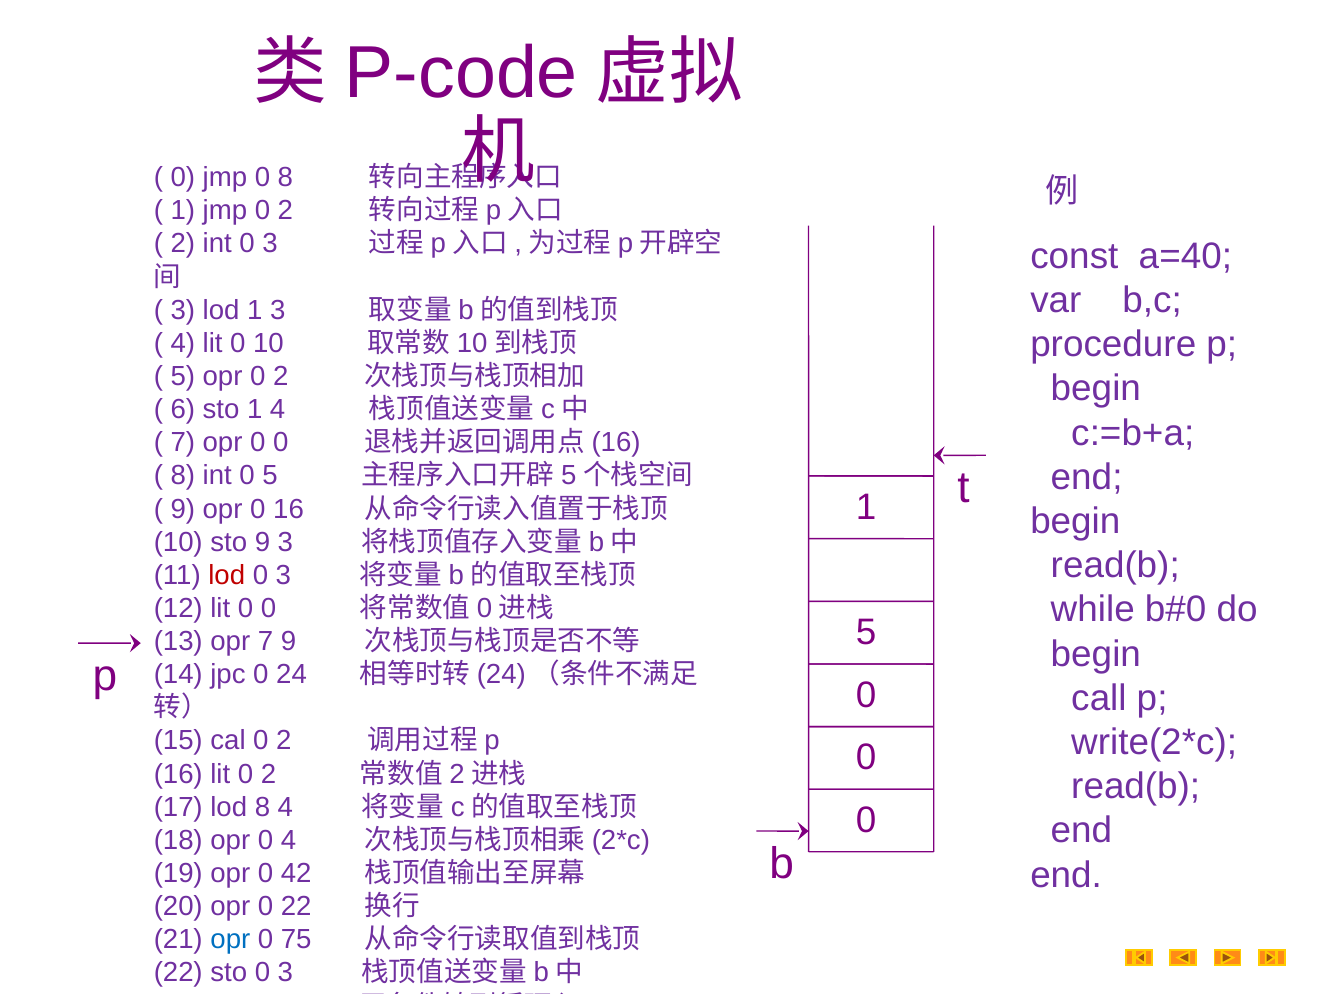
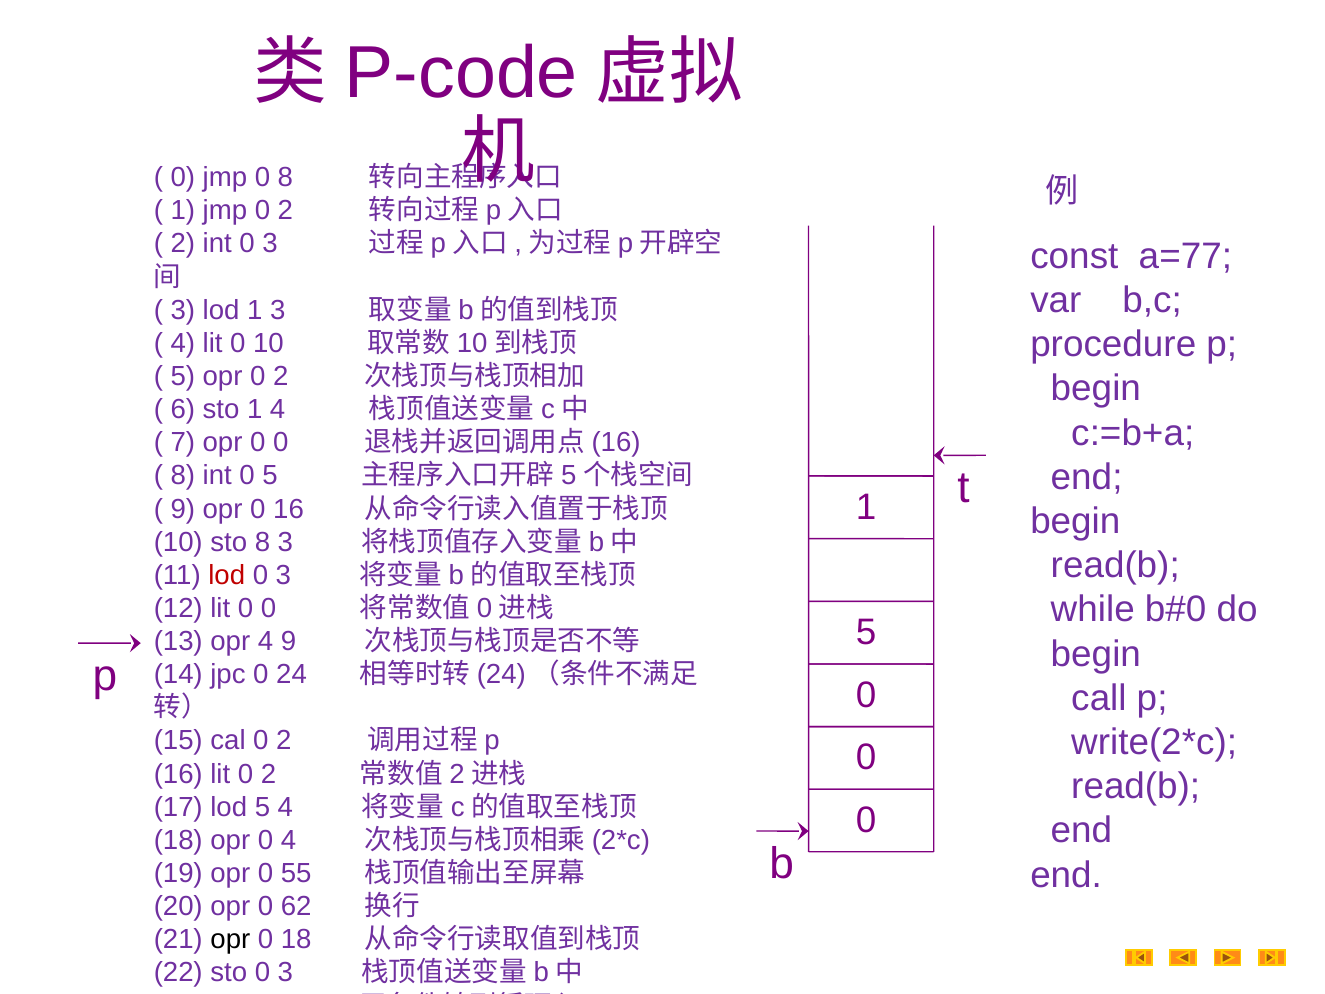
a=40: a=40 -> a=77 (1185, 256)
sto 9: 9 -> 8 (262, 542)
opr 7: 7 -> 4 (266, 641)
lod 8: 8 -> 5 (262, 807)
42: 42 -> 55 (296, 873)
0 22: 22 -> 62 (296, 906)
opr colour: blue -> black (230, 939)
0 75: 75 -> 18 (296, 939)
